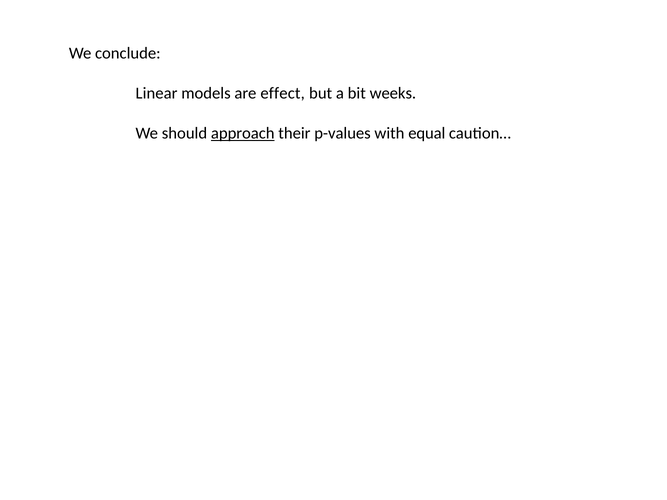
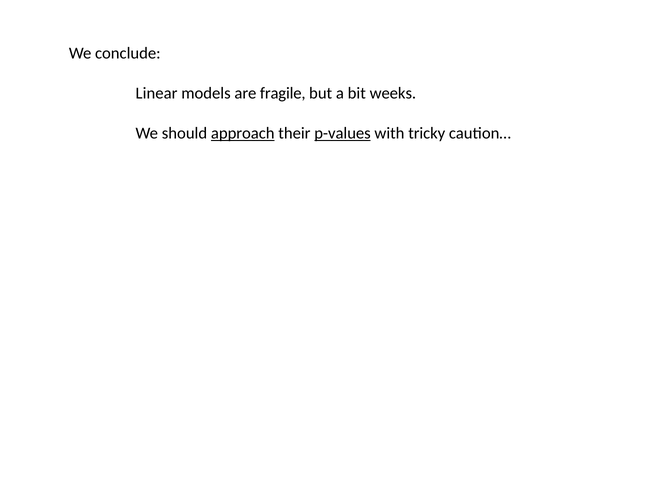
effect: effect -> fragile (283, 93)
p-values underline: none -> present (343, 133)
equal: equal -> tricky (427, 133)
